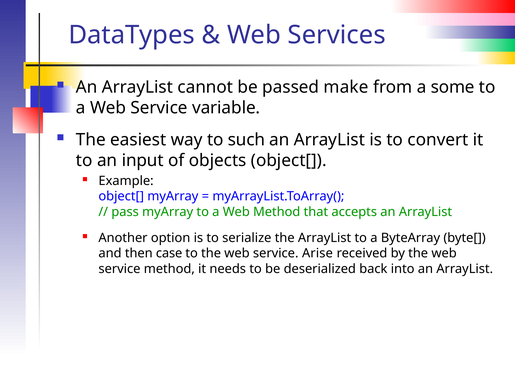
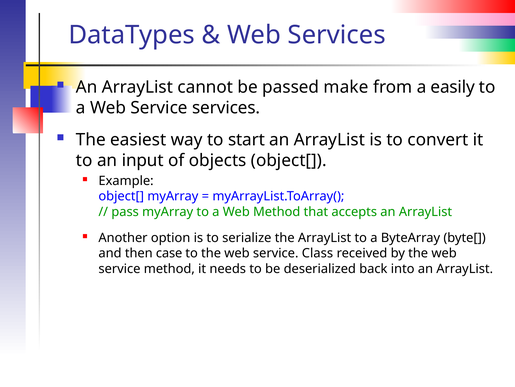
some: some -> easily (453, 87)
Service variable: variable -> services (226, 108)
such: such -> start (246, 140)
Arise: Arise -> Class (317, 253)
